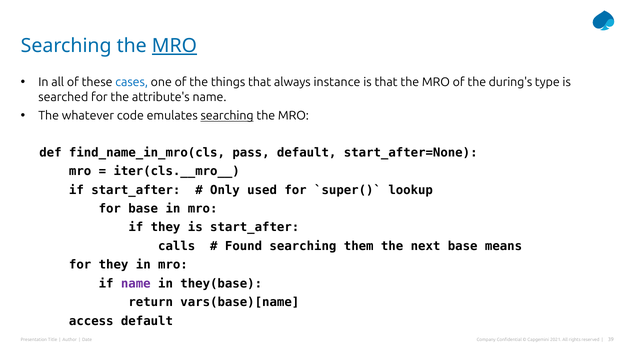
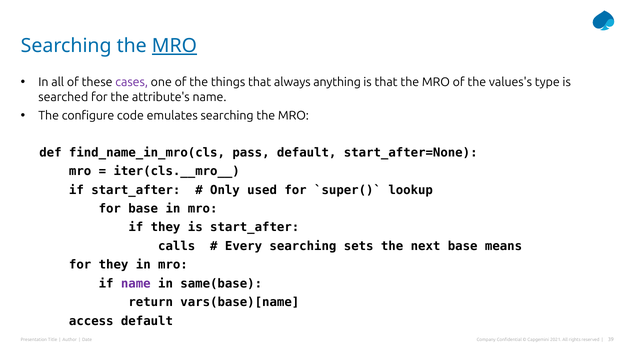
cases colour: blue -> purple (132, 82)
instance: instance -> anything (337, 82)
during's: during's -> values's (510, 82)
whatever: whatever -> configure (88, 116)
searching underline: present -> none (227, 116)
Found: Found -> Every (244, 247)
them: them -> sets (359, 247)
they(base: they(base -> same(base (221, 284)
